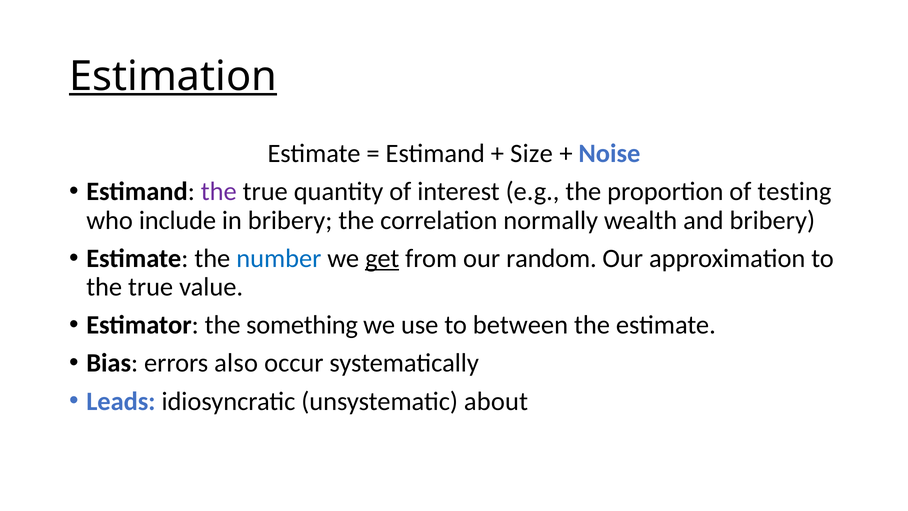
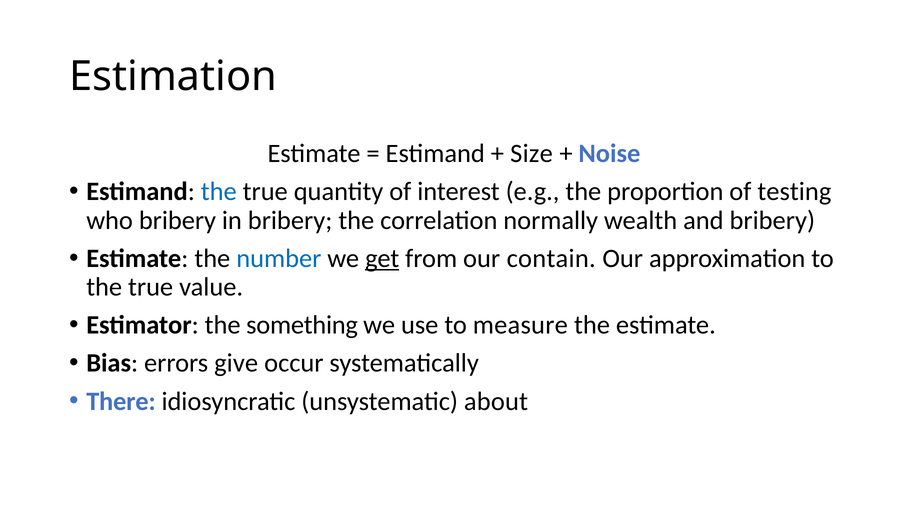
Estimation underline: present -> none (173, 76)
the colour: purple -> blue (219, 192)
who include: include -> bribery (177, 220)
random: random -> contain (551, 258)
between: between -> measure (520, 325)
also: also -> give (236, 363)
Leads: Leads -> There (121, 401)
